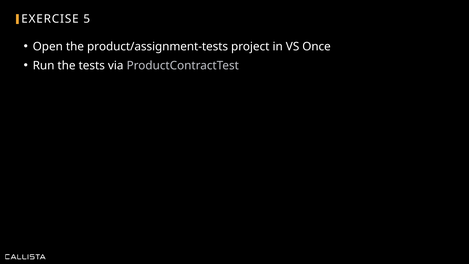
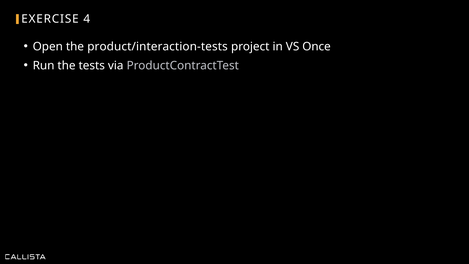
5: 5 -> 4 (87, 19)
product/assignment-tests: product/assignment-tests -> product/interaction-tests (157, 47)
